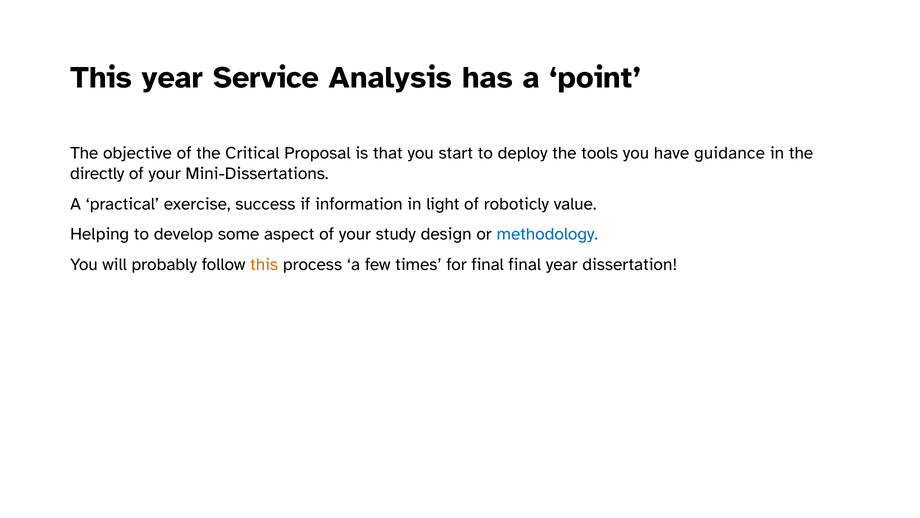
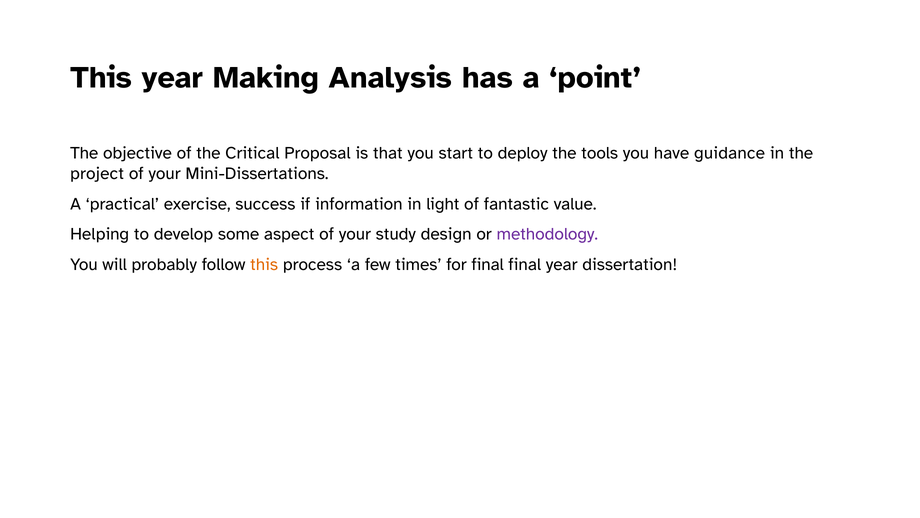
Service: Service -> Making (266, 77)
directly: directly -> project (97, 173)
roboticly: roboticly -> fantastic (516, 204)
methodology colour: blue -> purple (547, 234)
